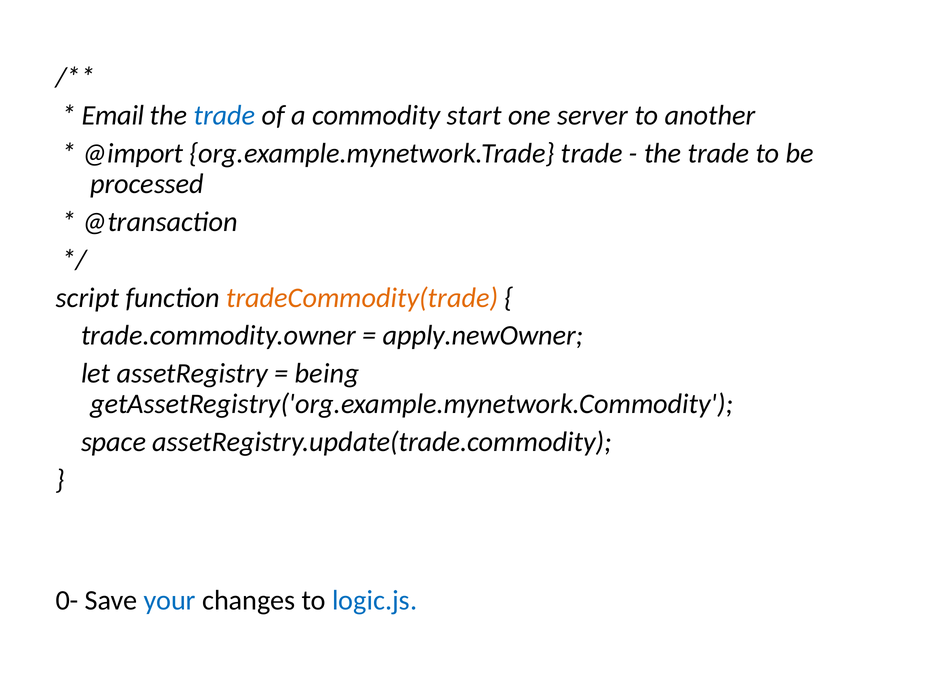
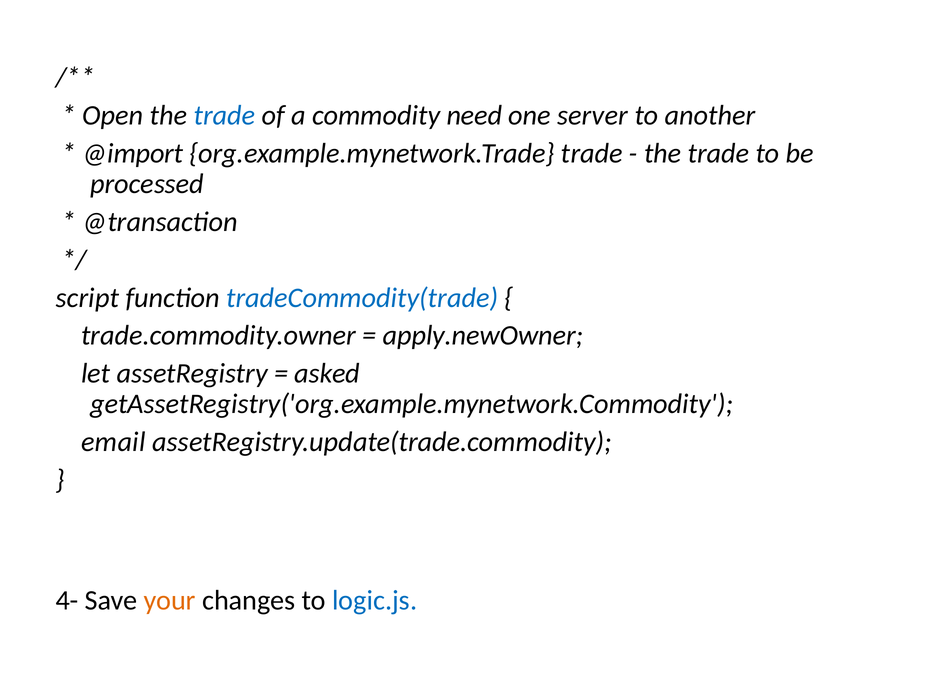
Email: Email -> Open (113, 116)
start: start -> need (474, 116)
tradeCommodity(trade colour: orange -> blue (362, 298)
being: being -> asked (327, 374)
space: space -> email (113, 442)
0-: 0- -> 4- (67, 601)
your colour: blue -> orange (170, 601)
